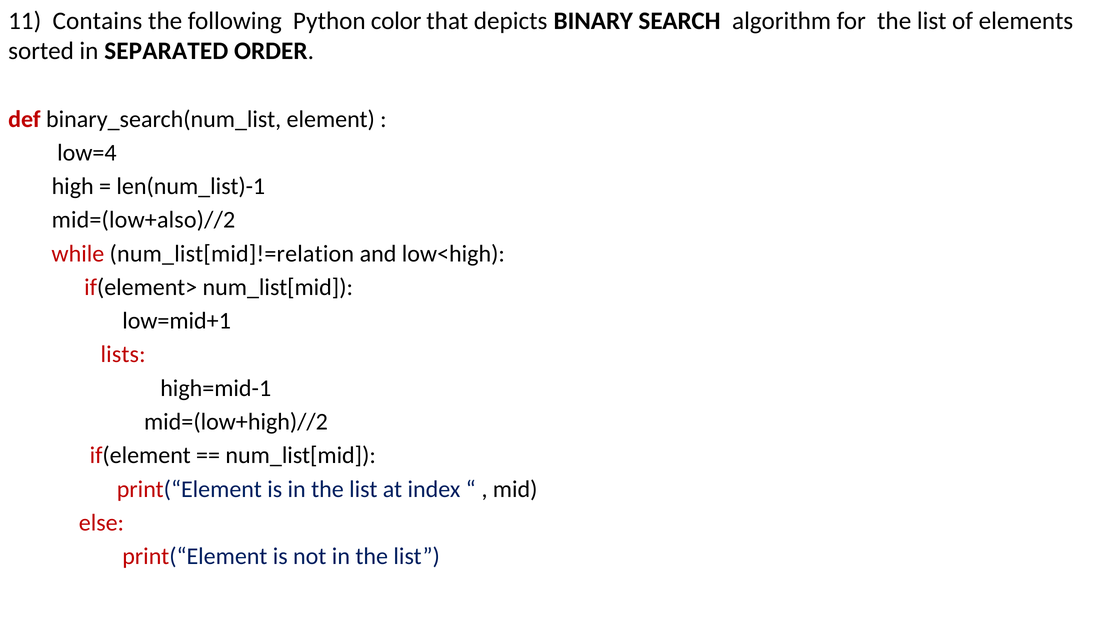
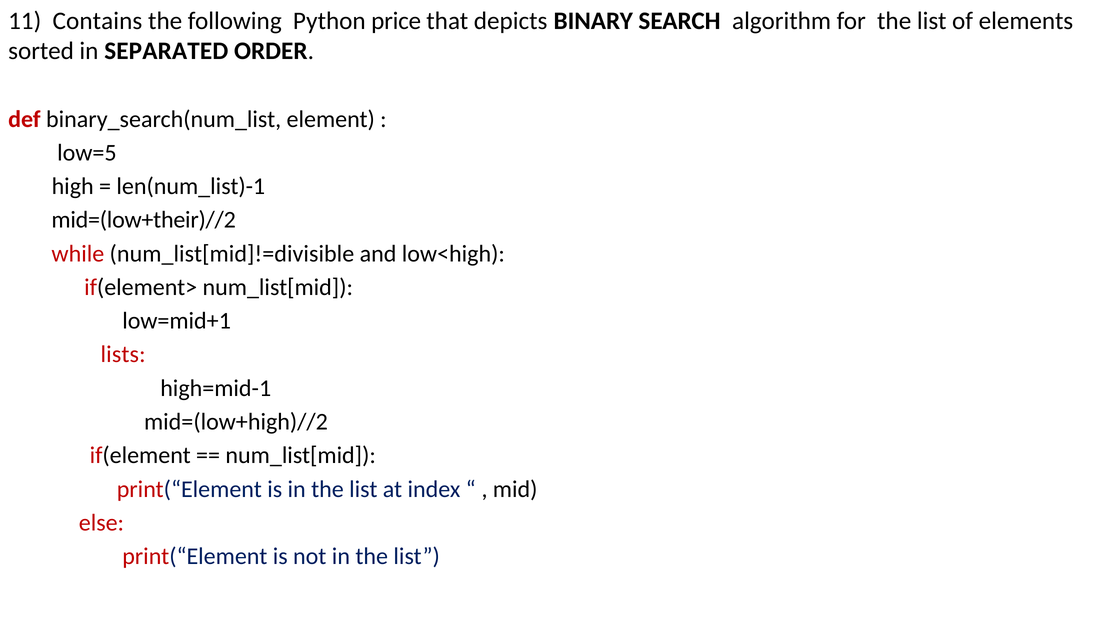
color: color -> price (396, 21)
low=4: low=4 -> low=5 (87, 153)
mid=(low+also)//2: mid=(low+also)//2 -> mid=(low+their)//2 (144, 220)
num_list[mid]!=relation: num_list[mid]!=relation -> num_list[mid]!=divisible (232, 254)
